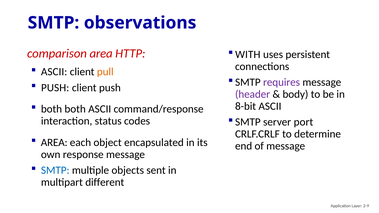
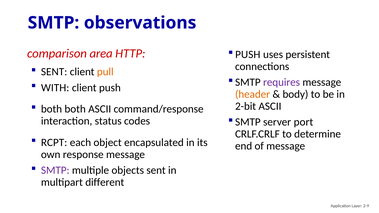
WITH: WITH -> PUSH (248, 54)
ASCII: ASCII -> SENT (54, 72)
PUSH: PUSH -> WITH (55, 88)
header colour: purple -> orange (253, 94)
8-bit: 8-bit -> 2-bit (246, 106)
AREA: AREA -> RCPT (54, 143)
SMTP colour: blue -> purple (55, 170)
